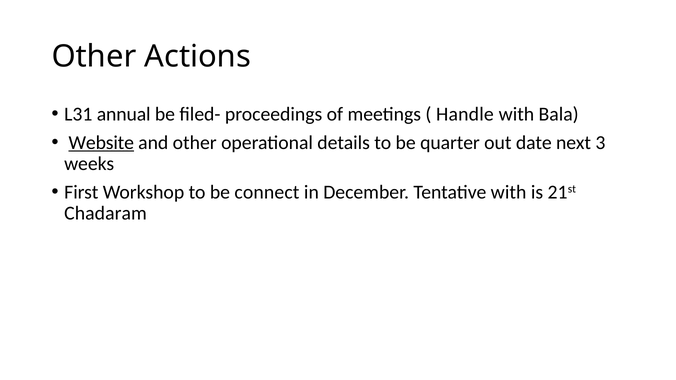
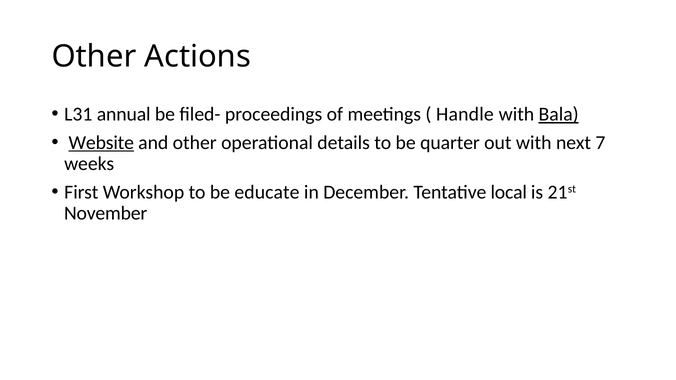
Bala underline: none -> present (559, 114)
out date: date -> with (534, 143)
3: 3 -> 7 (600, 143)
connect: connect -> educate (267, 192)
Tentative with: with -> local (509, 192)
Chadaram: Chadaram -> November (106, 214)
